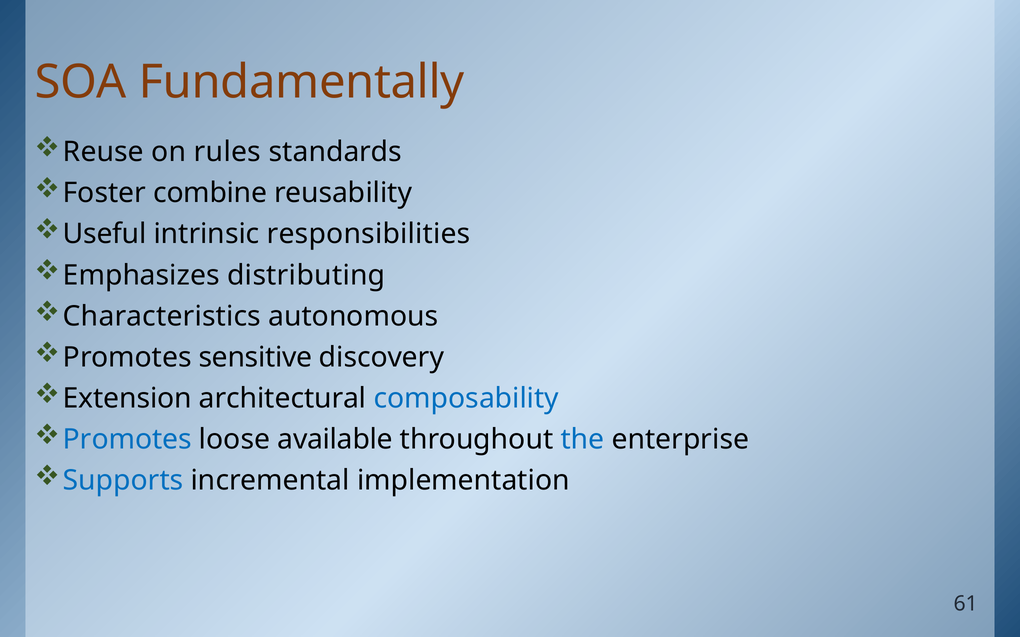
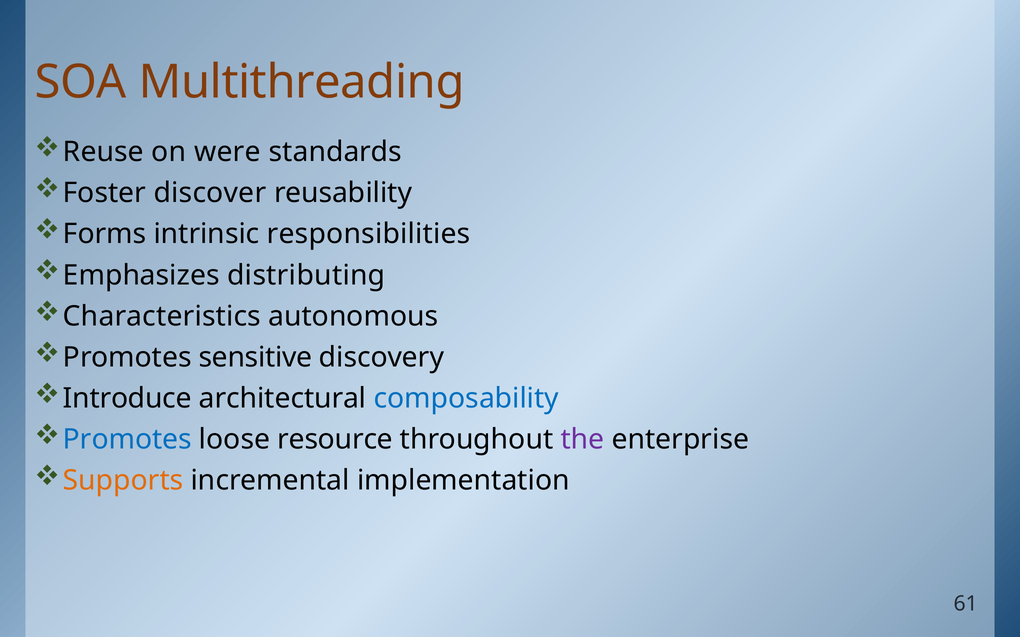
Fundamentally: Fundamentally -> Multithreading (302, 82)
rules: rules -> were (227, 152)
combine: combine -> discover (210, 193)
Useful: Useful -> Forms (105, 234)
Extension: Extension -> Introduce (127, 399)
available: available -> resource (335, 440)
the colour: blue -> purple (583, 440)
Supports colour: blue -> orange (123, 481)
